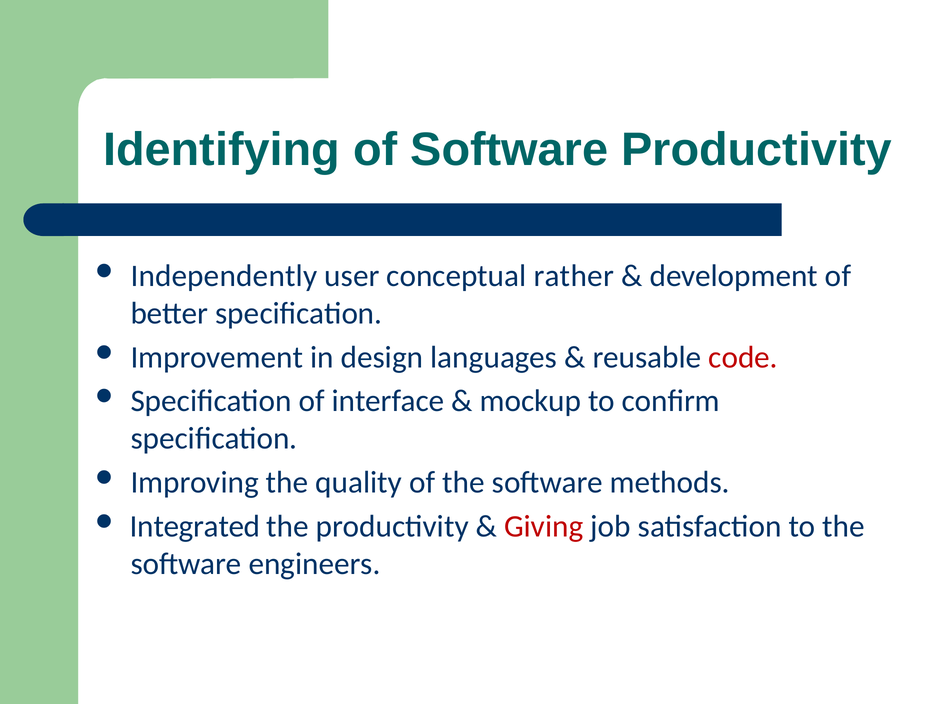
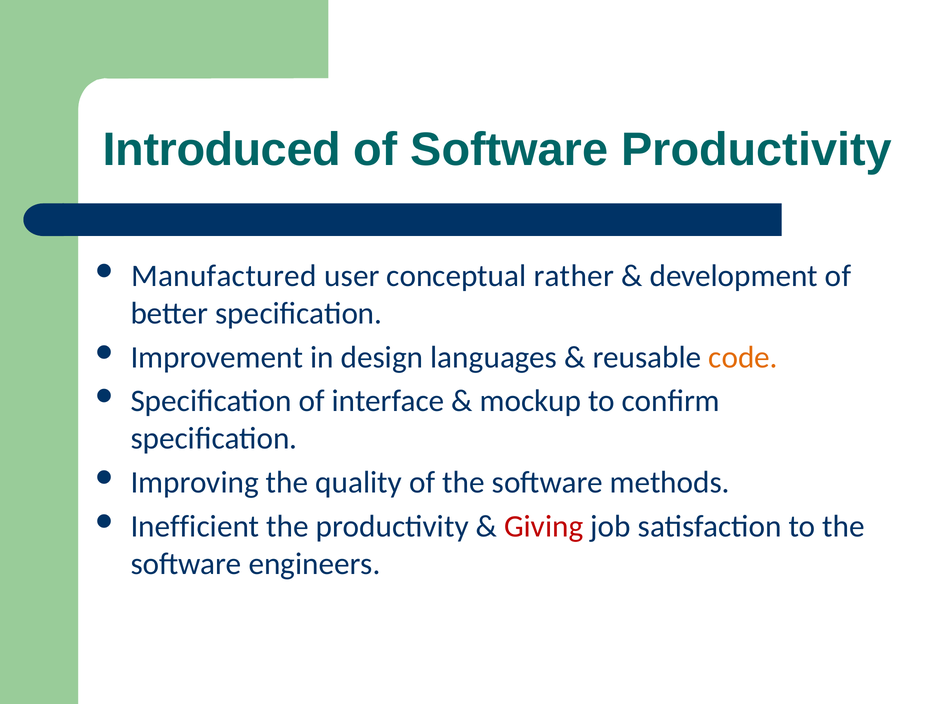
Identifying: Identifying -> Introduced (222, 149)
Independently: Independently -> Manufactured (224, 276)
code colour: red -> orange (743, 357)
Integrated: Integrated -> Inefficient (195, 526)
